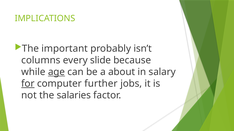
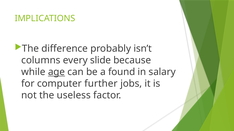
important: important -> difference (65, 49)
about: about -> found (122, 72)
for underline: present -> none (28, 84)
salaries: salaries -> useless (74, 96)
